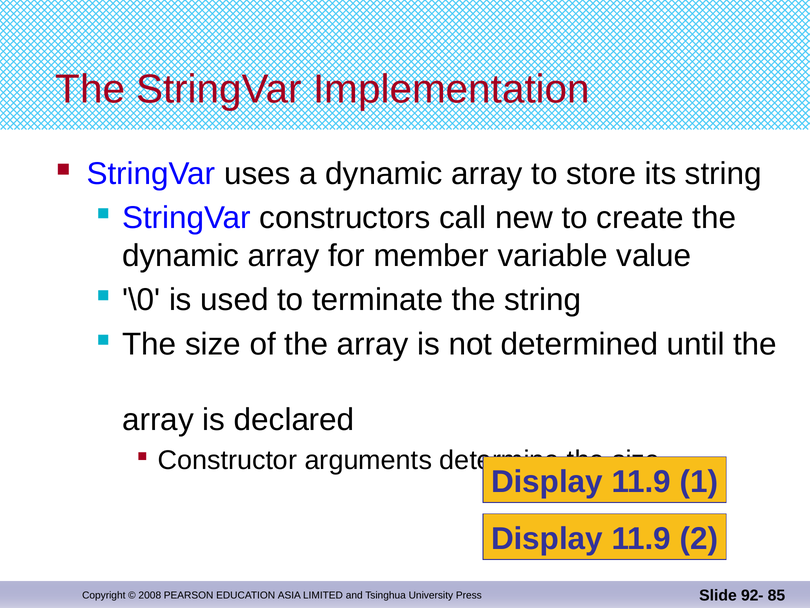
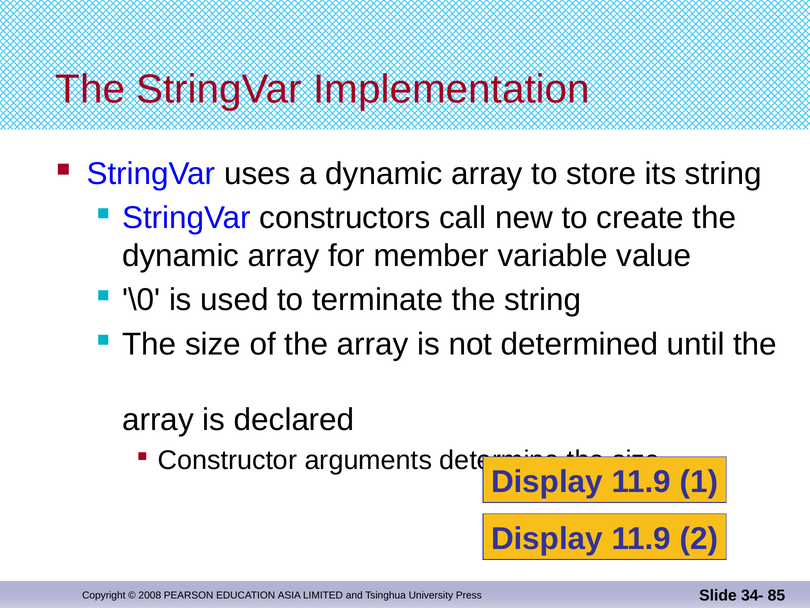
92-: 92- -> 34- (752, 595)
